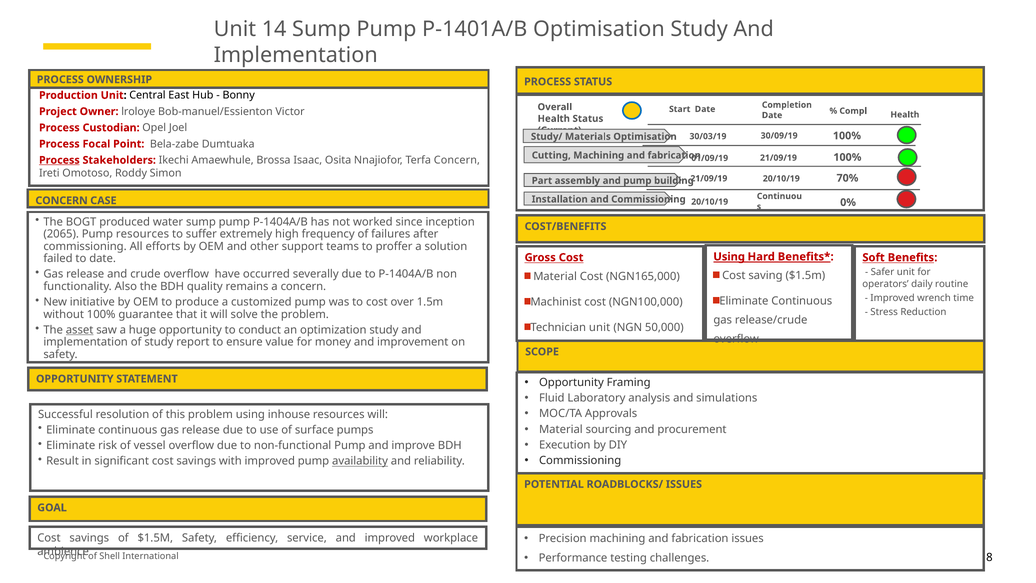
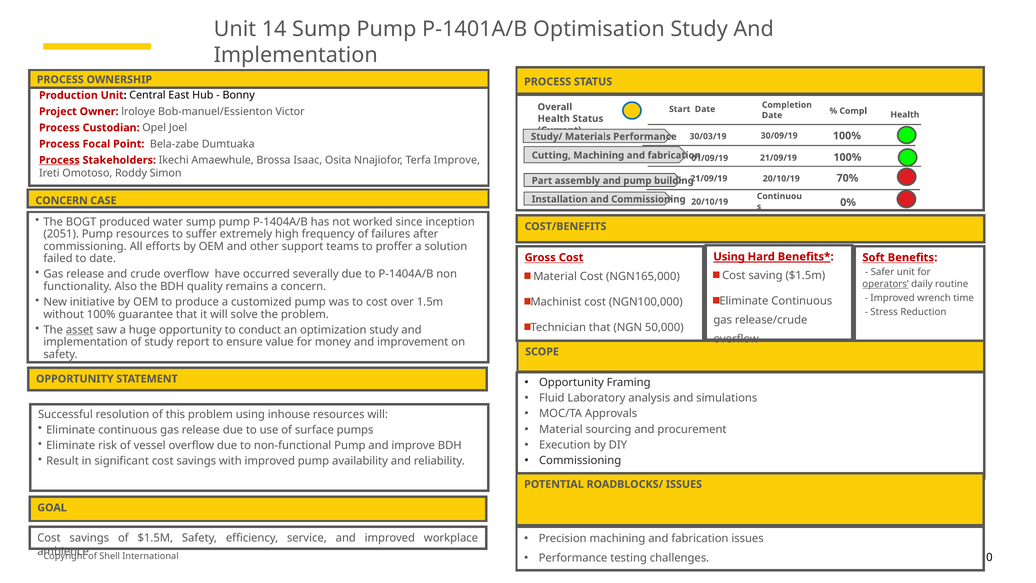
Materials Optimisation: Optimisation -> Performance (645, 137)
Terfa Concern: Concern -> Improve (457, 160)
2065: 2065 -> 2051 (61, 234)
operators underline: none -> present (886, 284)
Technician unit: unit -> that (600, 327)
availability underline: present -> none (360, 461)
8: 8 -> 0 (989, 557)
